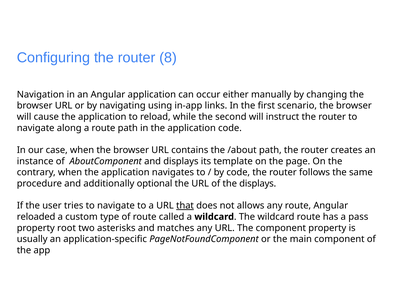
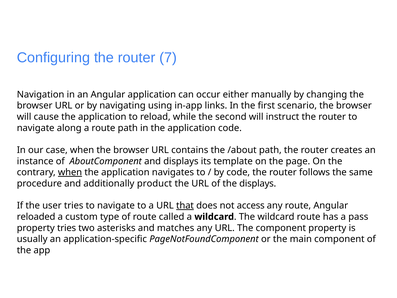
8: 8 -> 7 (168, 58)
when underline: none -> present (70, 172)
optional: optional -> product (154, 183)
allows: allows -> access (251, 205)
property root: root -> tries (67, 228)
